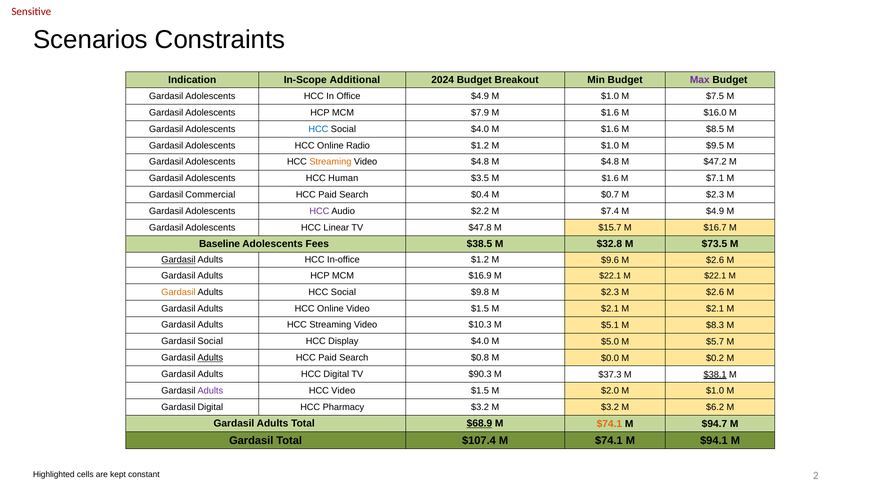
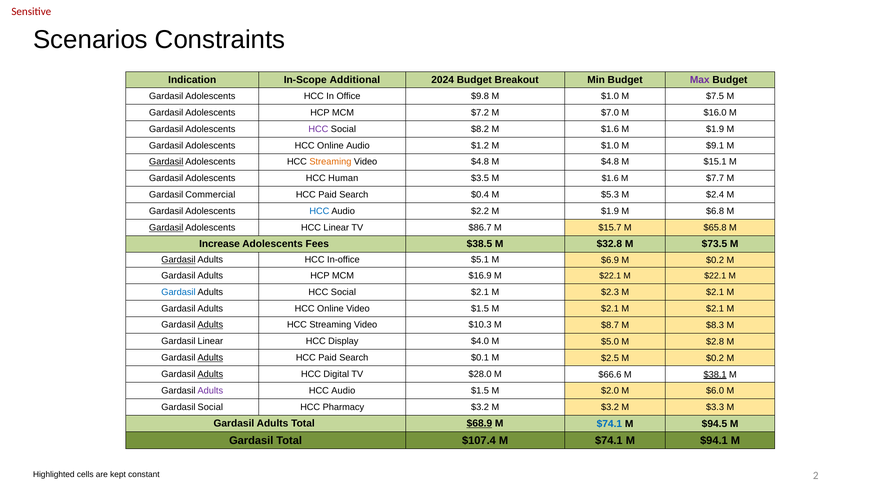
Office $4.9: $4.9 -> $9.8 (480, 96)
$7.9: $7.9 -> $7.2 (480, 113)
$1.6: $1.6 -> $7.0 (610, 113)
HCC colour: blue -> purple (318, 129)
Social $4.0: $4.0 -> $8.2 (480, 129)
$1.6 M $8.5: $8.5 -> $1.9 (715, 129)
Online Radio: Radio -> Audio (358, 146)
$9.5: $9.5 -> $9.1 (715, 146)
Gardasil underline: none -> present (166, 162)
$47.2: $47.2 -> $15.1 (715, 162)
$7.1: $7.1 -> $7.7 (715, 178)
$0.7: $0.7 -> $5.3 (610, 195)
$2.3: $2.3 -> $2.4 (715, 195)
HCC colour: purple -> blue (319, 211)
$2.2 M $7.4: $7.4 -> $1.9 (610, 211)
M $4.9: $4.9 -> $6.8 (715, 211)
Gardasil underline: none -> present (166, 228)
$47.8: $47.8 -> $86.7 (480, 228)
$16.7: $16.7 -> $65.8 (715, 228)
Baseline: Baseline -> Increase (219, 244)
In-office $1.2: $1.2 -> $5.1 (480, 260)
$9.6: $9.6 -> $6.9 (610, 260)
$2.6: $2.6 -> $0.2 (715, 260)
Gardasil colour: orange -> blue (178, 292)
Social $9.8: $9.8 -> $2.1 (480, 292)
$2.3 M $2.6: $2.6 -> $2.1 (715, 293)
Adults underline: none -> present (210, 325)
$5.1: $5.1 -> $8.7 (610, 326)
Gardasil Social: Social -> Linear (210, 342)
$5.7: $5.7 -> $2.8 (715, 342)
$0.8: $0.8 -> $0.1 (480, 358)
$0.0: $0.0 -> $2.5 (610, 358)
Adults underline: none -> present (210, 374)
$90.3: $90.3 -> $28.0 (480, 374)
$37.3: $37.3 -> $66.6 (610, 375)
Video: Video -> Audio (343, 391)
$2.0 M $1.0: $1.0 -> $6.0 (715, 391)
Gardasil Digital: Digital -> Social (210, 407)
$6.2: $6.2 -> $3.3 (715, 408)
$74.1 colour: orange -> blue (609, 424)
$94.7: $94.7 -> $94.5 (714, 424)
